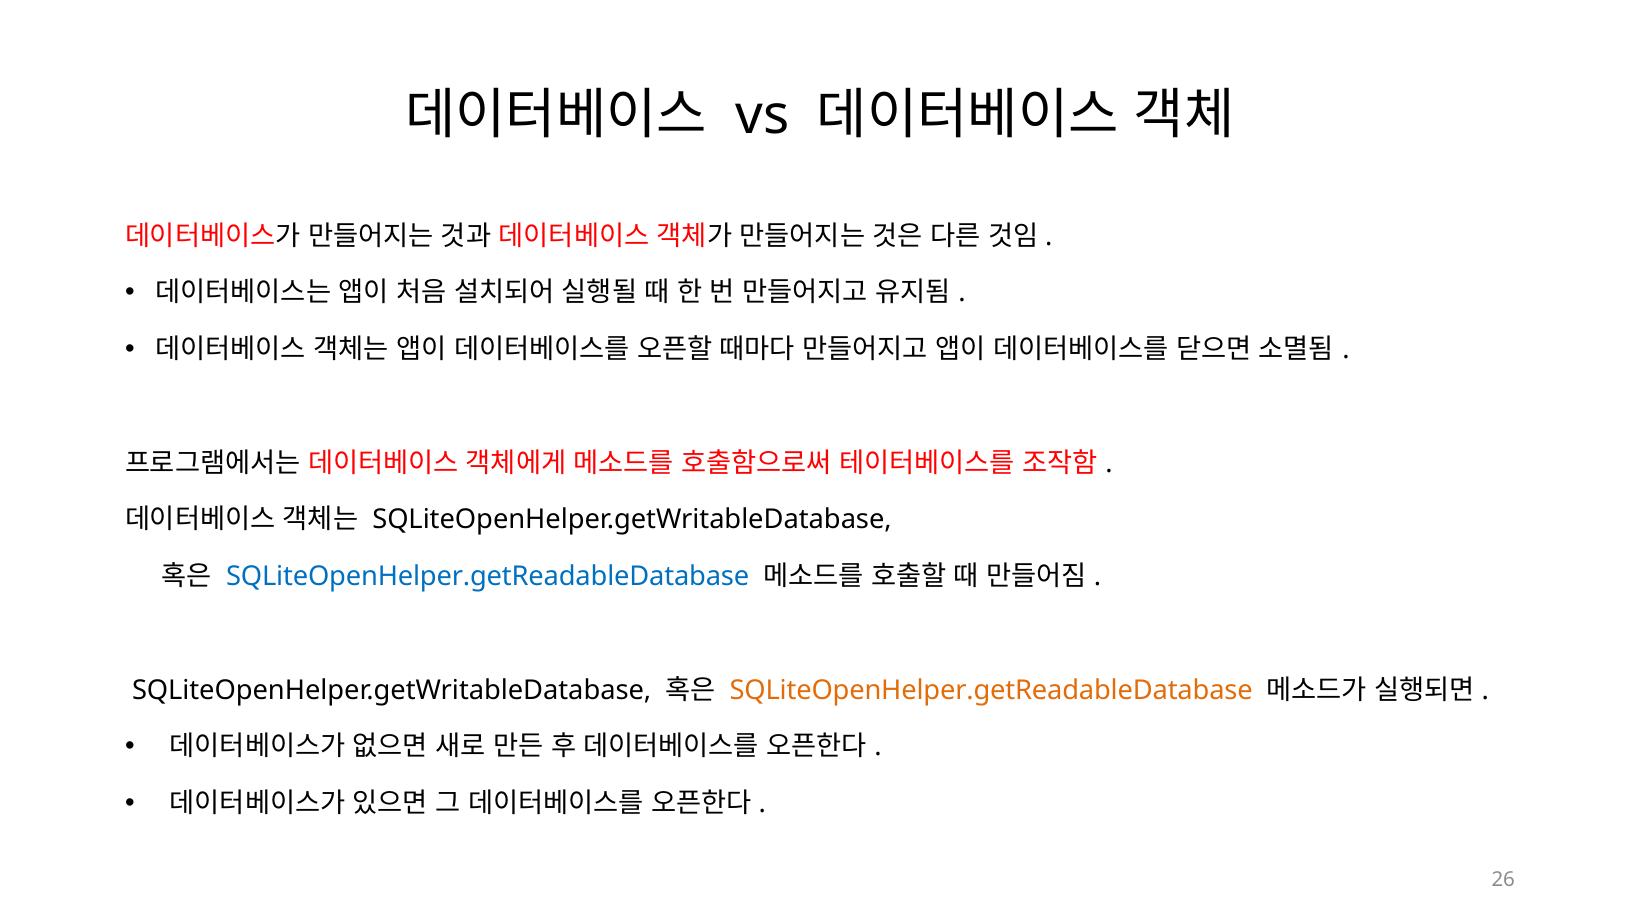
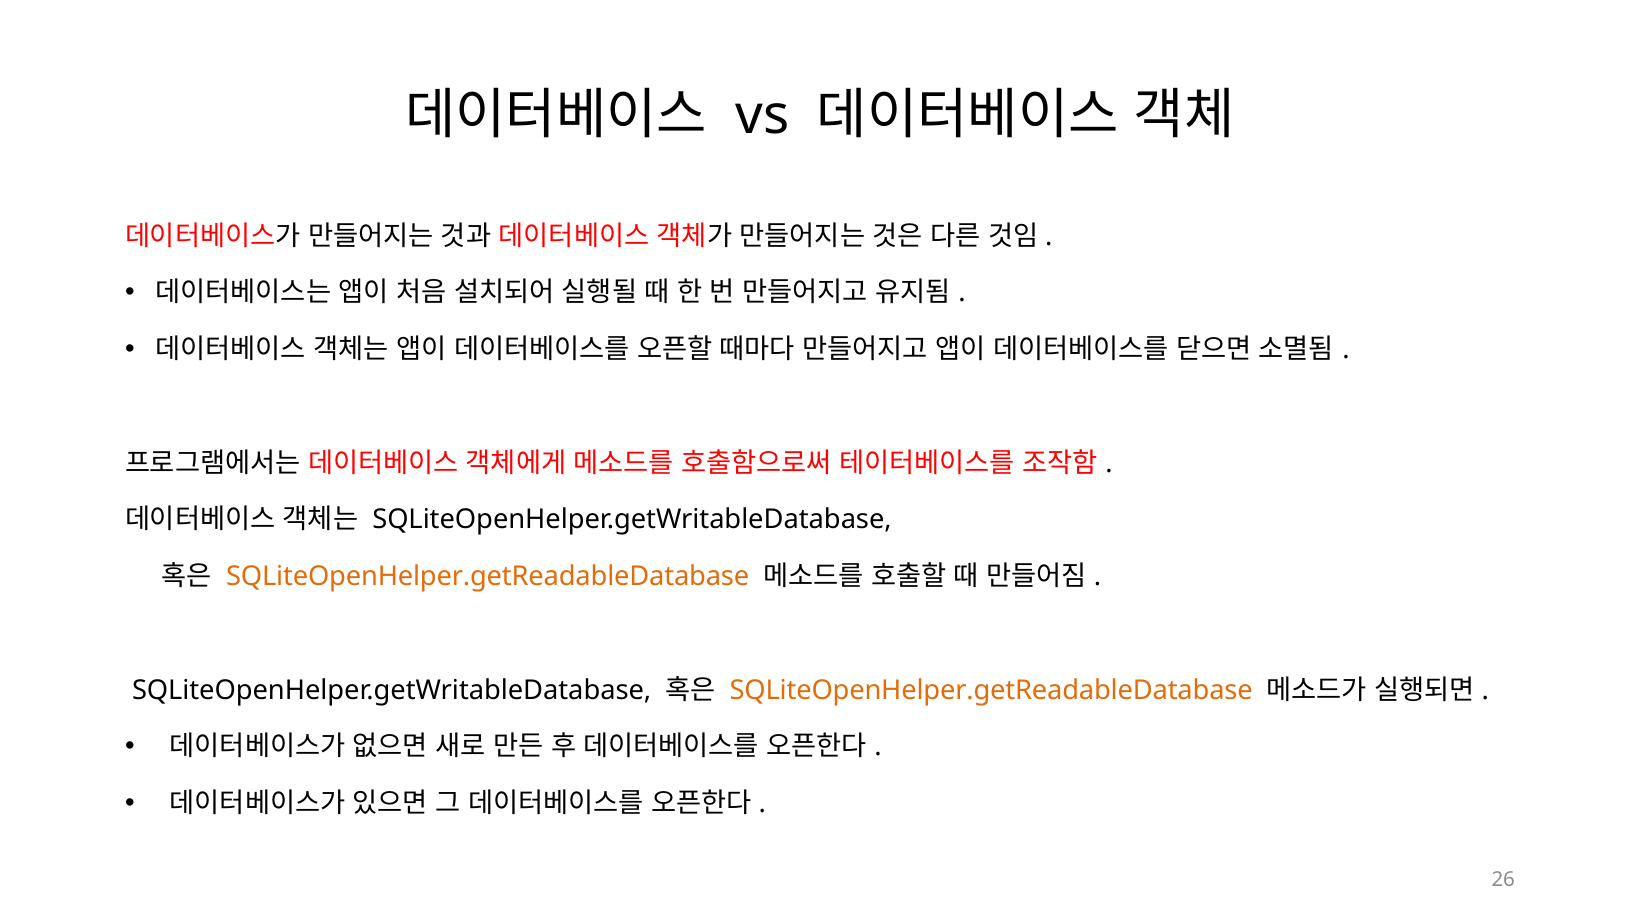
SQLiteOpenHelper.getReadableDatabase colour: blue -> orange (488, 576)
